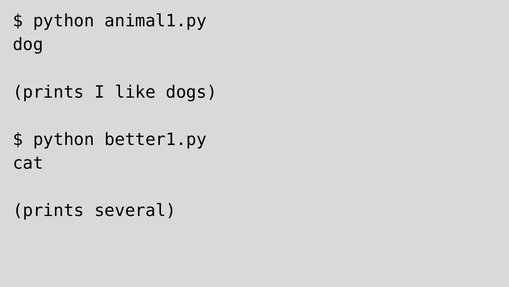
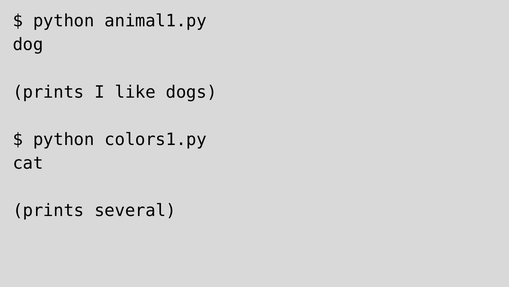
better1.py: better1.py -> colors1.py (156, 139)
